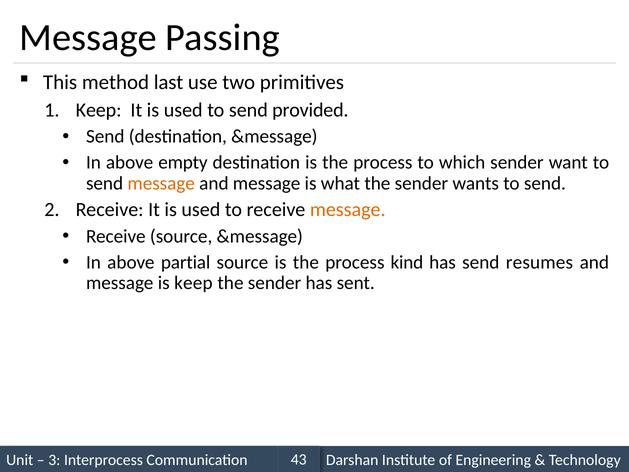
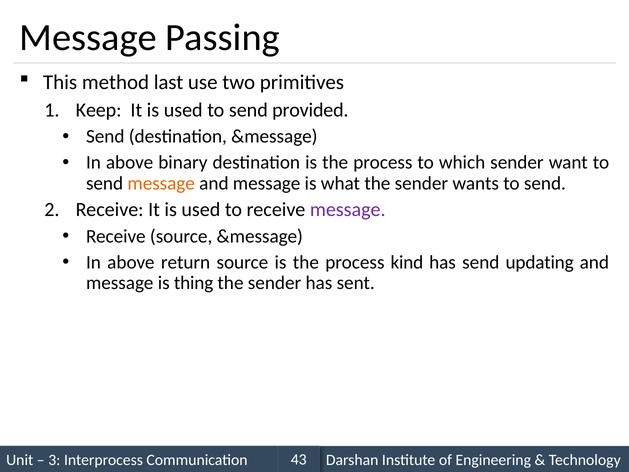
empty: empty -> binary (183, 162)
message colour: orange -> purple (348, 210)
partial: partial -> return (186, 262)
resumes: resumes -> updating (540, 262)
is keep: keep -> thing (194, 283)
